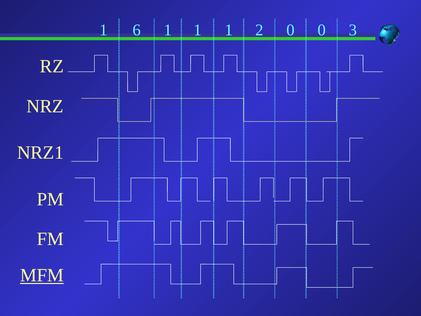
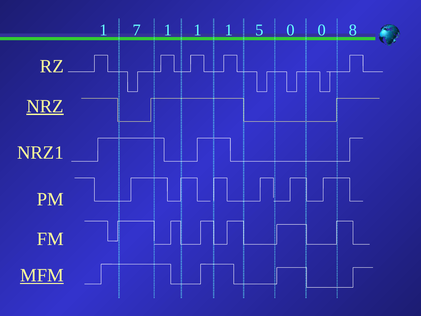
6: 6 -> 7 (137, 30)
2: 2 -> 5 (259, 30)
3: 3 -> 8 (353, 30)
NRZ underline: none -> present (45, 106)
